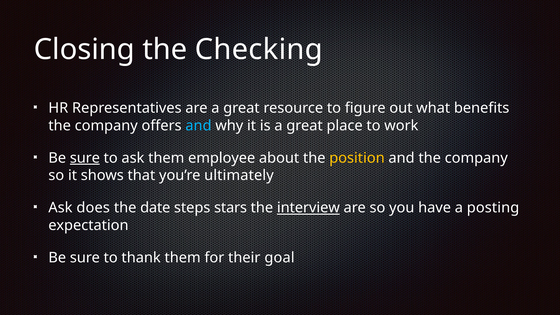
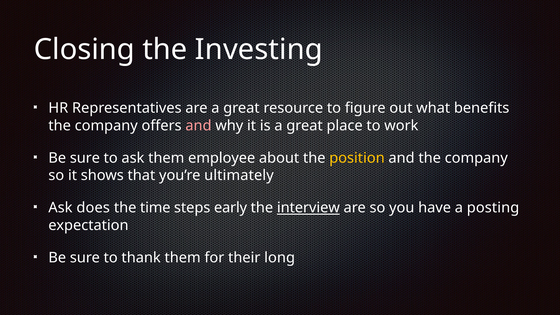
Checking: Checking -> Investing (259, 50)
and colour: light blue -> pink (198, 126)
sure underline: present -> none (85, 158)
date: date -> time (155, 208)
stars: stars -> early (231, 208)
goal: goal -> long (280, 258)
